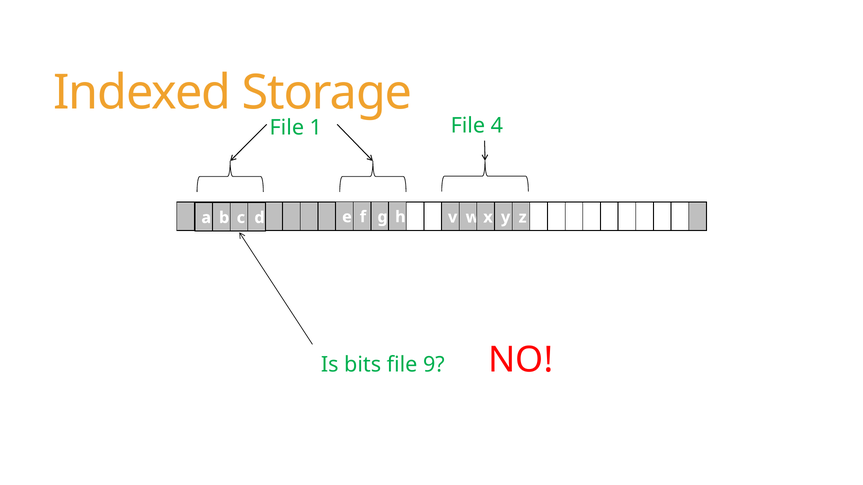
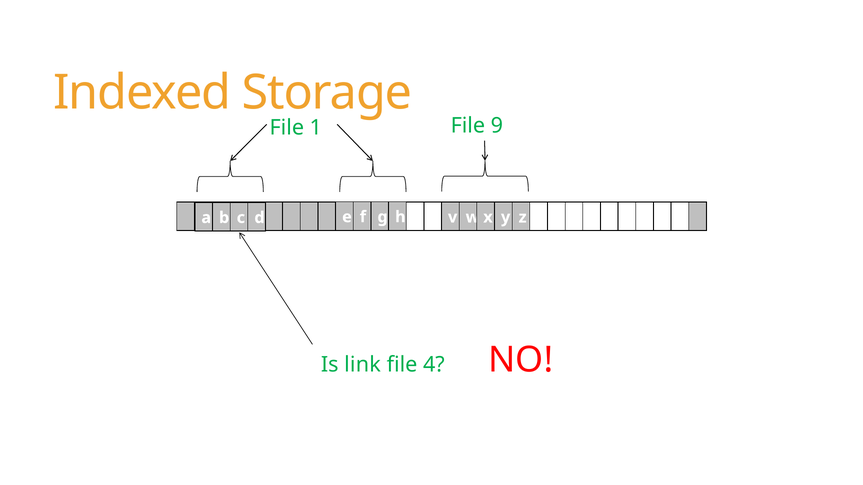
4: 4 -> 9 (497, 126)
bits: bits -> link (363, 365)
9: 9 -> 4 (434, 365)
